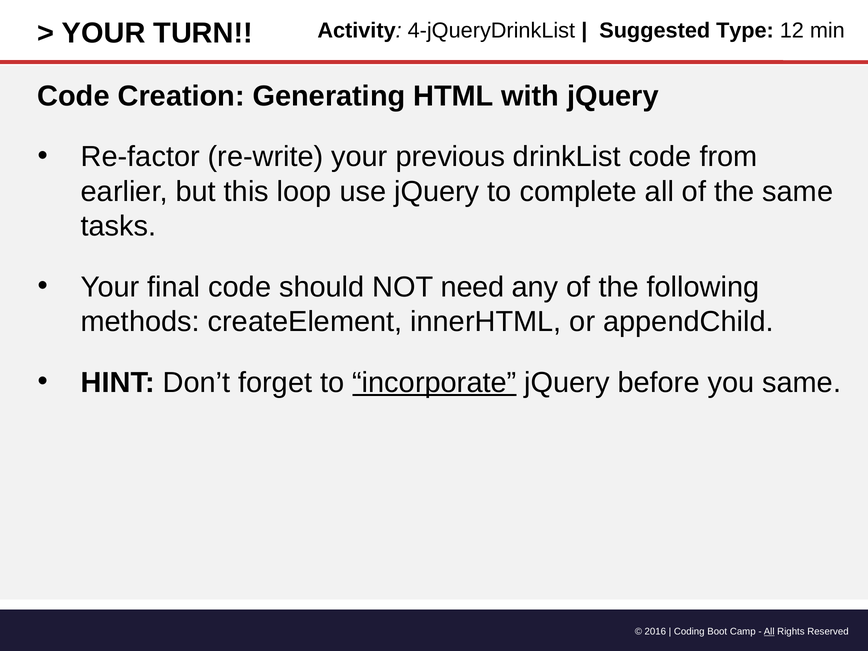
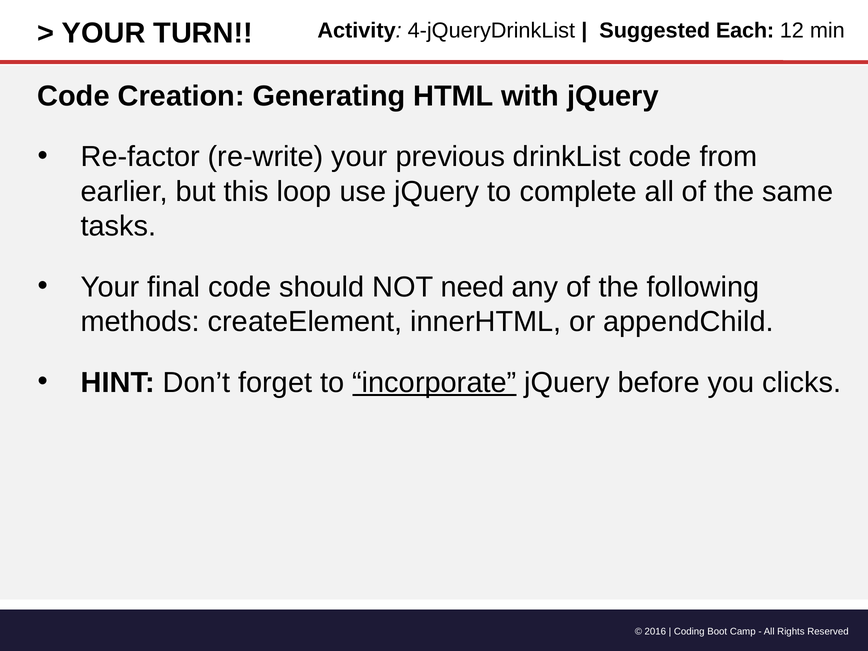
Type: Type -> Each (745, 31)
you same: same -> clicks (802, 382)
All underline: present -> none (769, 632)
